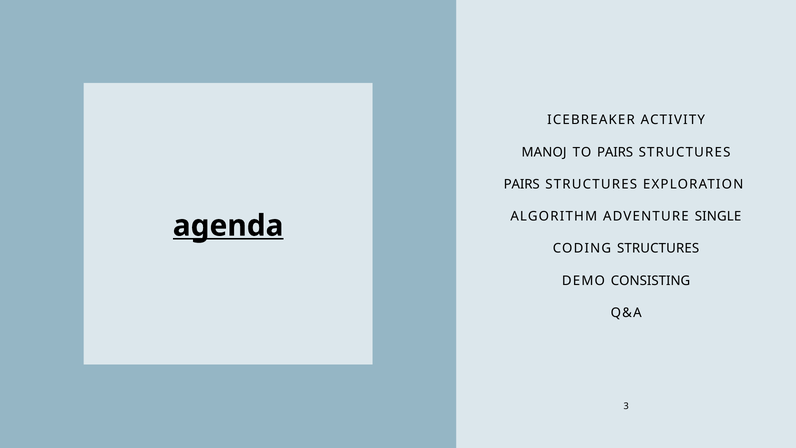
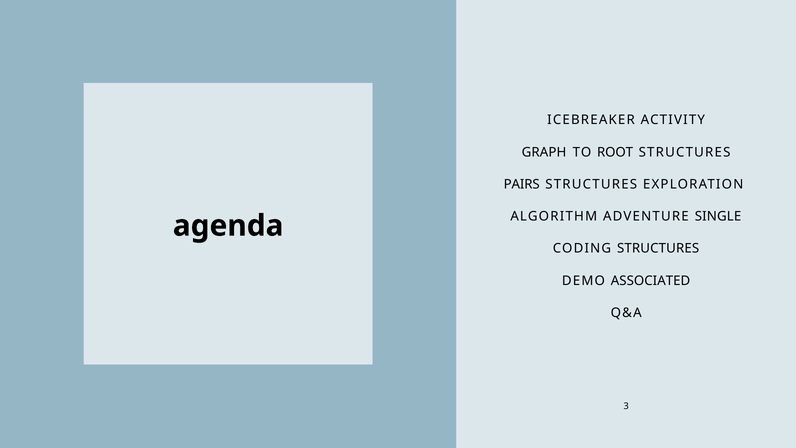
MANOJ: MANOJ -> GRAPH (544, 152)
TO PAIRS: PAIRS -> ROOT (615, 152)
agenda underline: present -> none (228, 226)
CONSISTING: CONSISTING -> ASSOCIATED (651, 281)
